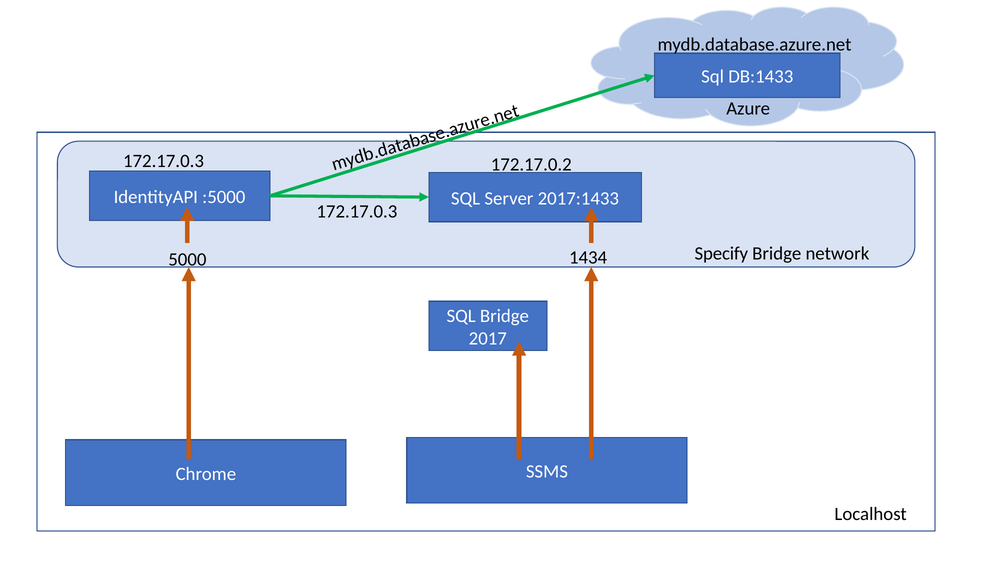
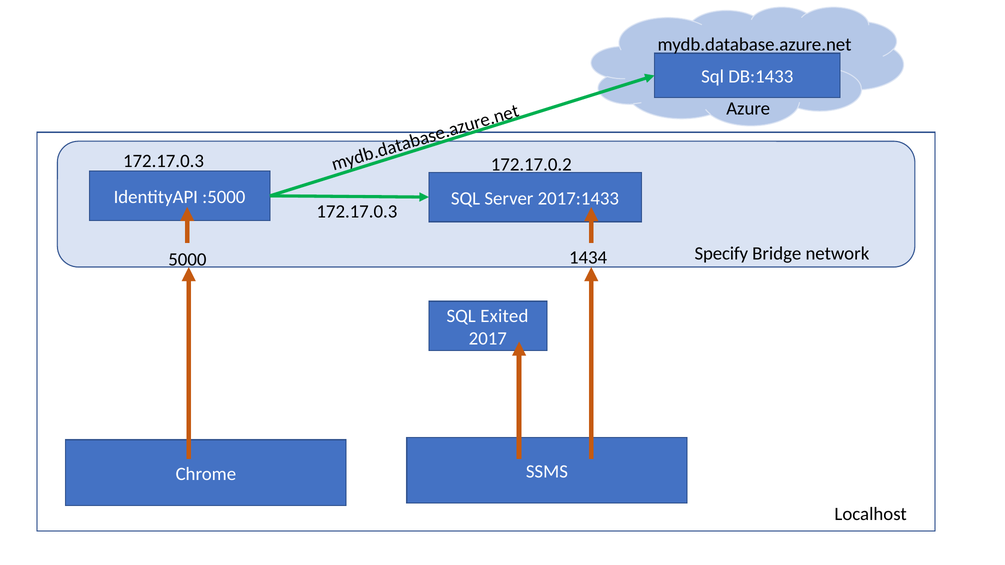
SQL Bridge: Bridge -> Exited (504, 316)
